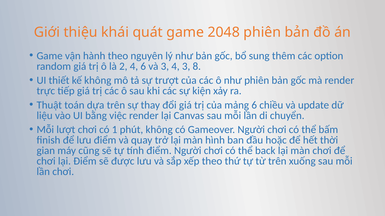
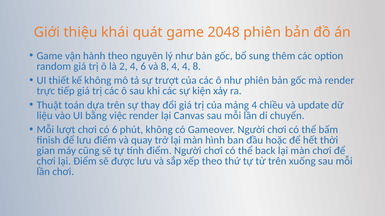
và 3: 3 -> 8 (165, 66)
4 3: 3 -> 4 (186, 66)
mảng 6: 6 -> 4 (254, 105)
có 1: 1 -> 6 (115, 130)
